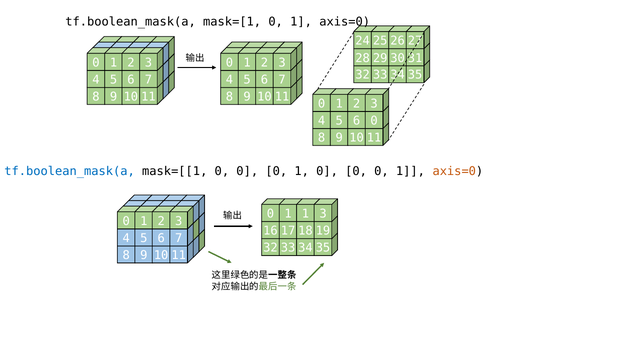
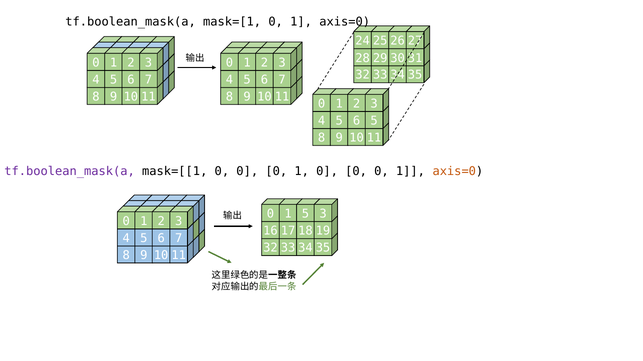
6 0: 0 -> 5 (374, 121)
tf.boolean_mask(a colour: blue -> purple (70, 171)
1 1: 1 -> 5 (305, 214)
